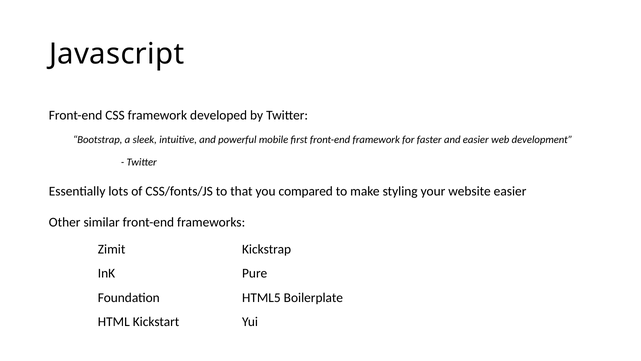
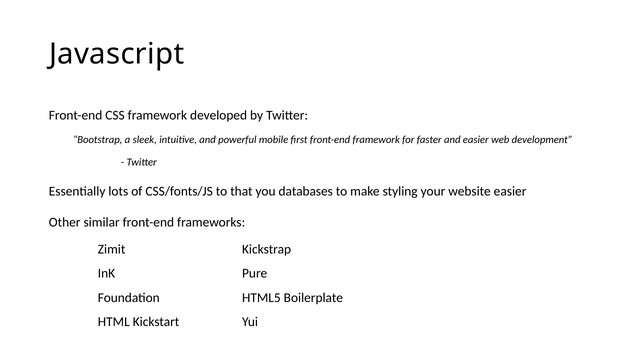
compared: compared -> databases (306, 191)
